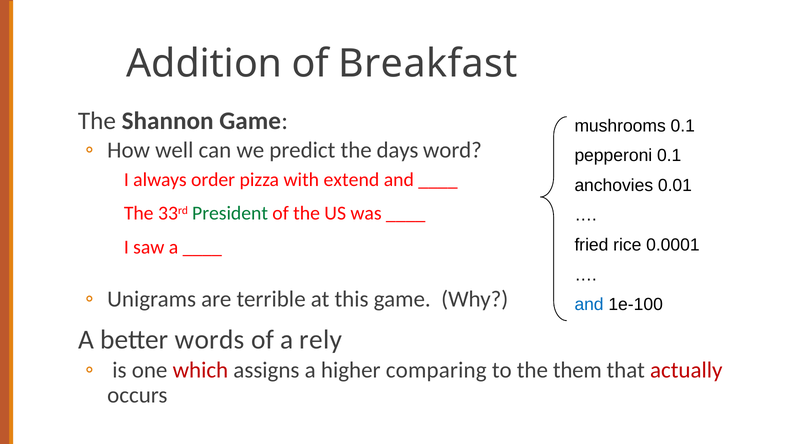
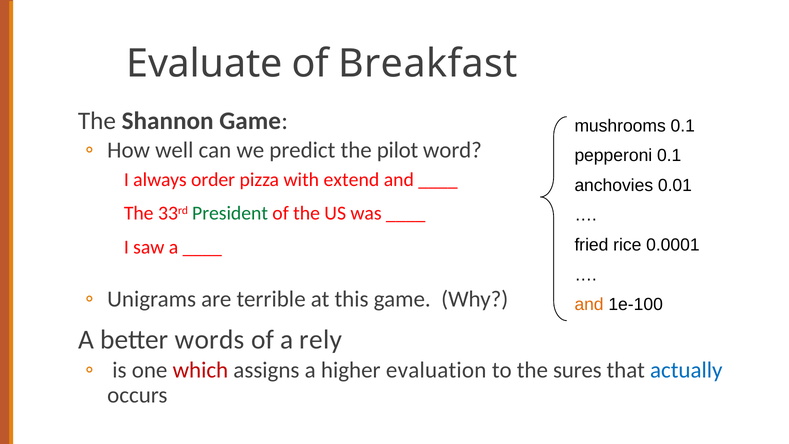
Addition: Addition -> Evaluate (204, 64)
days: days -> pilot (398, 150)
and colour: blue -> orange (589, 304)
comparing: comparing -> evaluation (436, 370)
them: them -> sures (577, 370)
actually colour: red -> blue (686, 370)
